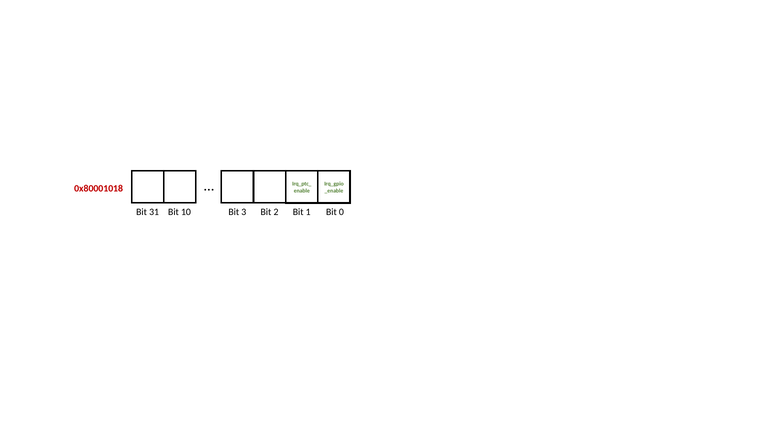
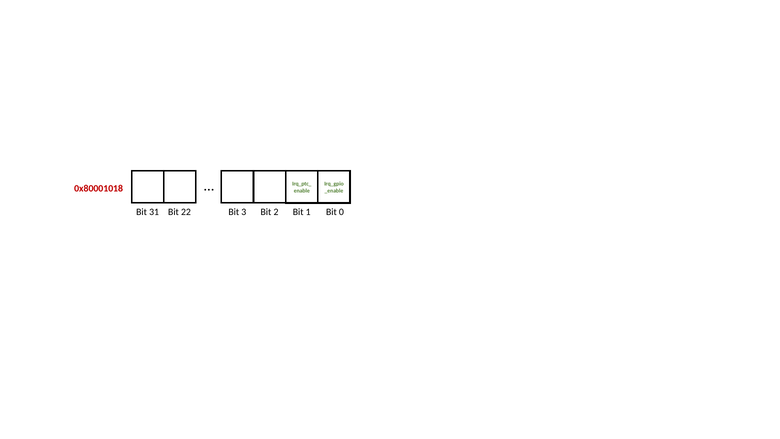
10: 10 -> 22 (186, 212)
